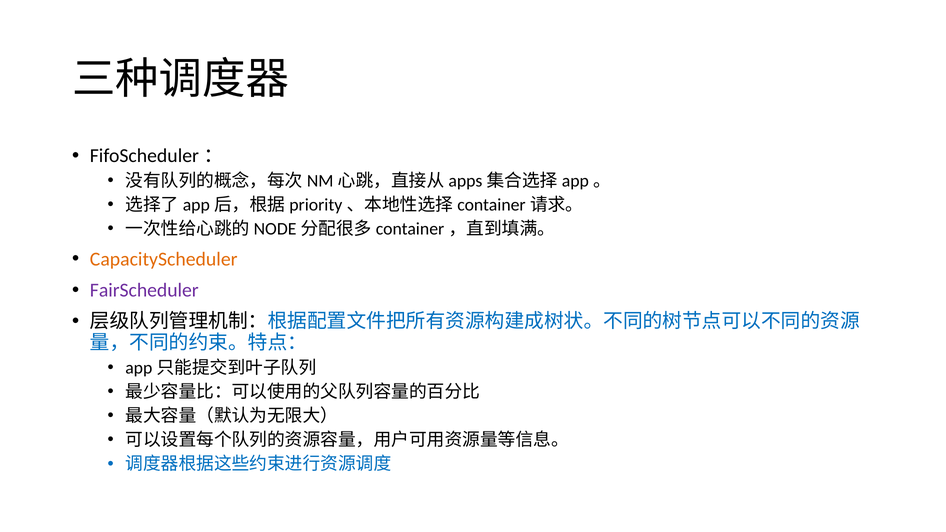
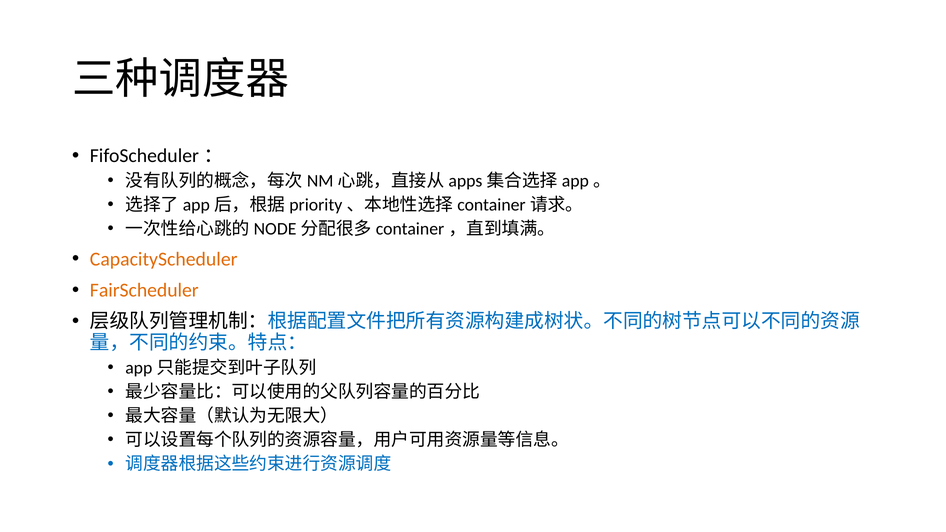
FairScheduler colour: purple -> orange (144, 290)
